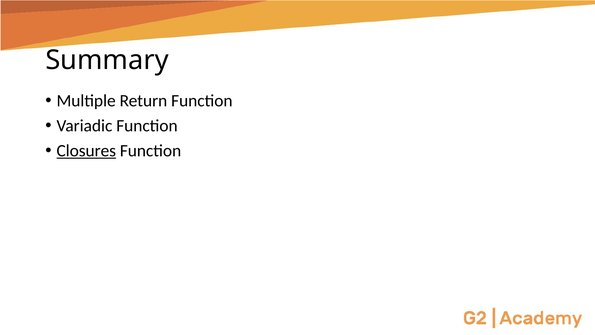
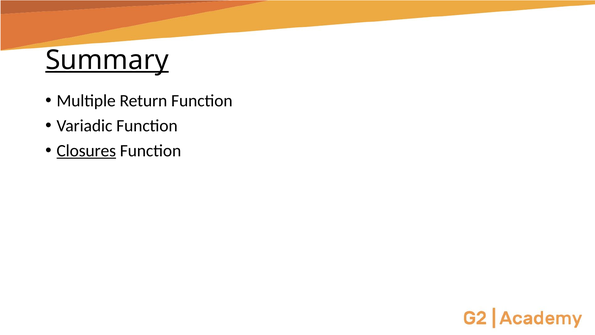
Summary underline: none -> present (107, 60)
